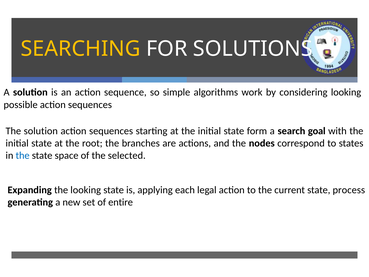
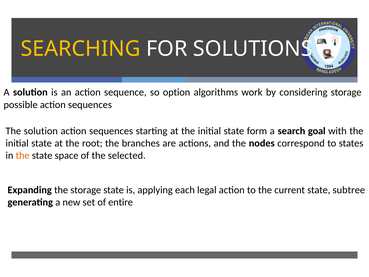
simple: simple -> option (177, 92)
considering looking: looking -> storage (346, 92)
the colour: blue -> orange (23, 155)
the looking: looking -> storage (86, 190)
process: process -> subtree (349, 190)
